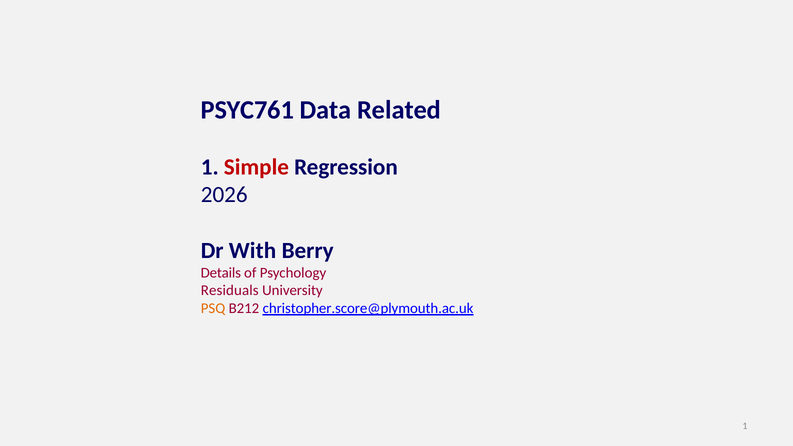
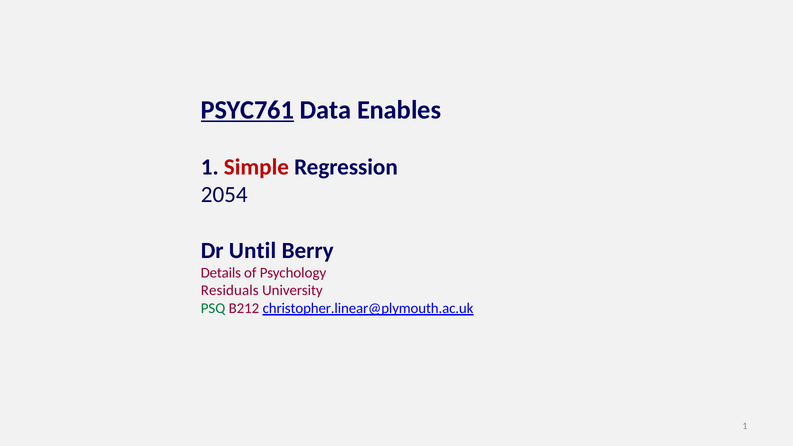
PSYC761 underline: none -> present (247, 110)
Related: Related -> Enables (399, 110)
2026: 2026 -> 2054 (224, 195)
With: With -> Until (252, 250)
PSQ colour: orange -> green (213, 308)
christopher.score@plymouth.ac.uk: christopher.score@plymouth.ac.uk -> christopher.linear@plymouth.ac.uk (368, 308)
